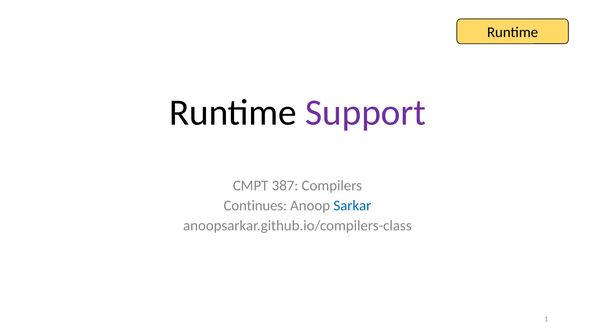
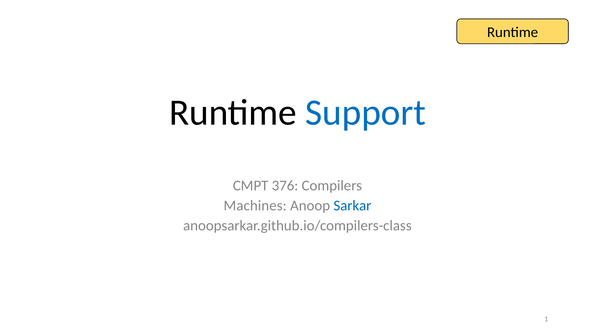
Support colour: purple -> blue (366, 113)
387: 387 -> 376 (285, 186)
Continues: Continues -> Machines (255, 206)
